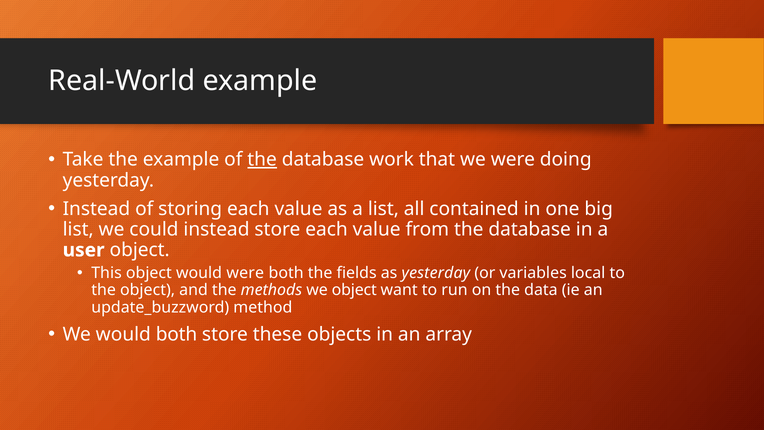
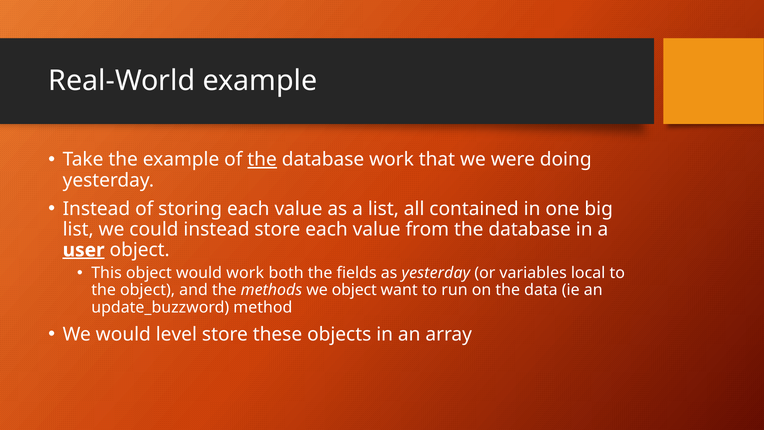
user underline: none -> present (84, 250)
would were: were -> work (245, 273)
would both: both -> level (176, 334)
